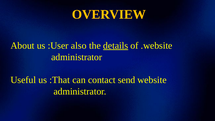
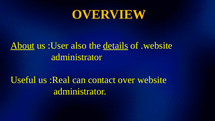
About underline: none -> present (23, 46)
:That: :That -> :Real (60, 80)
send: send -> over (127, 80)
